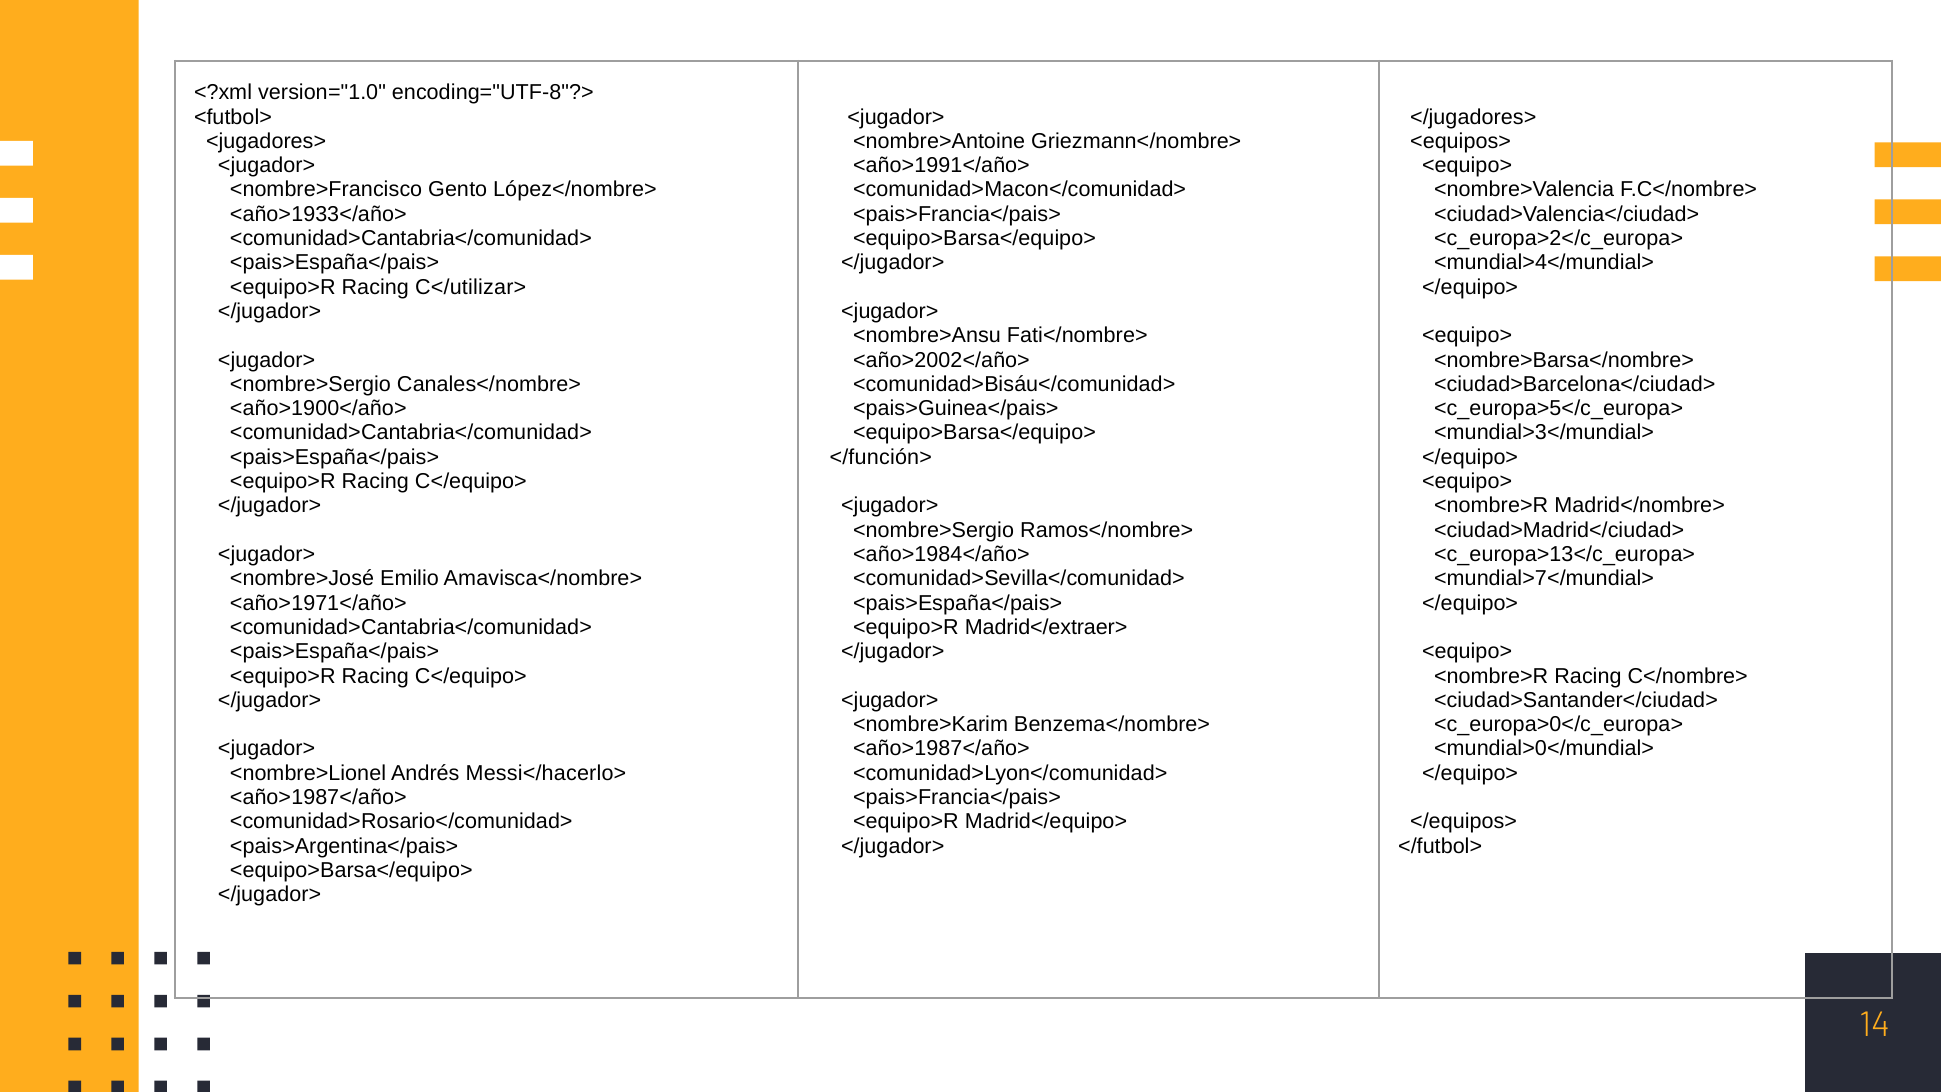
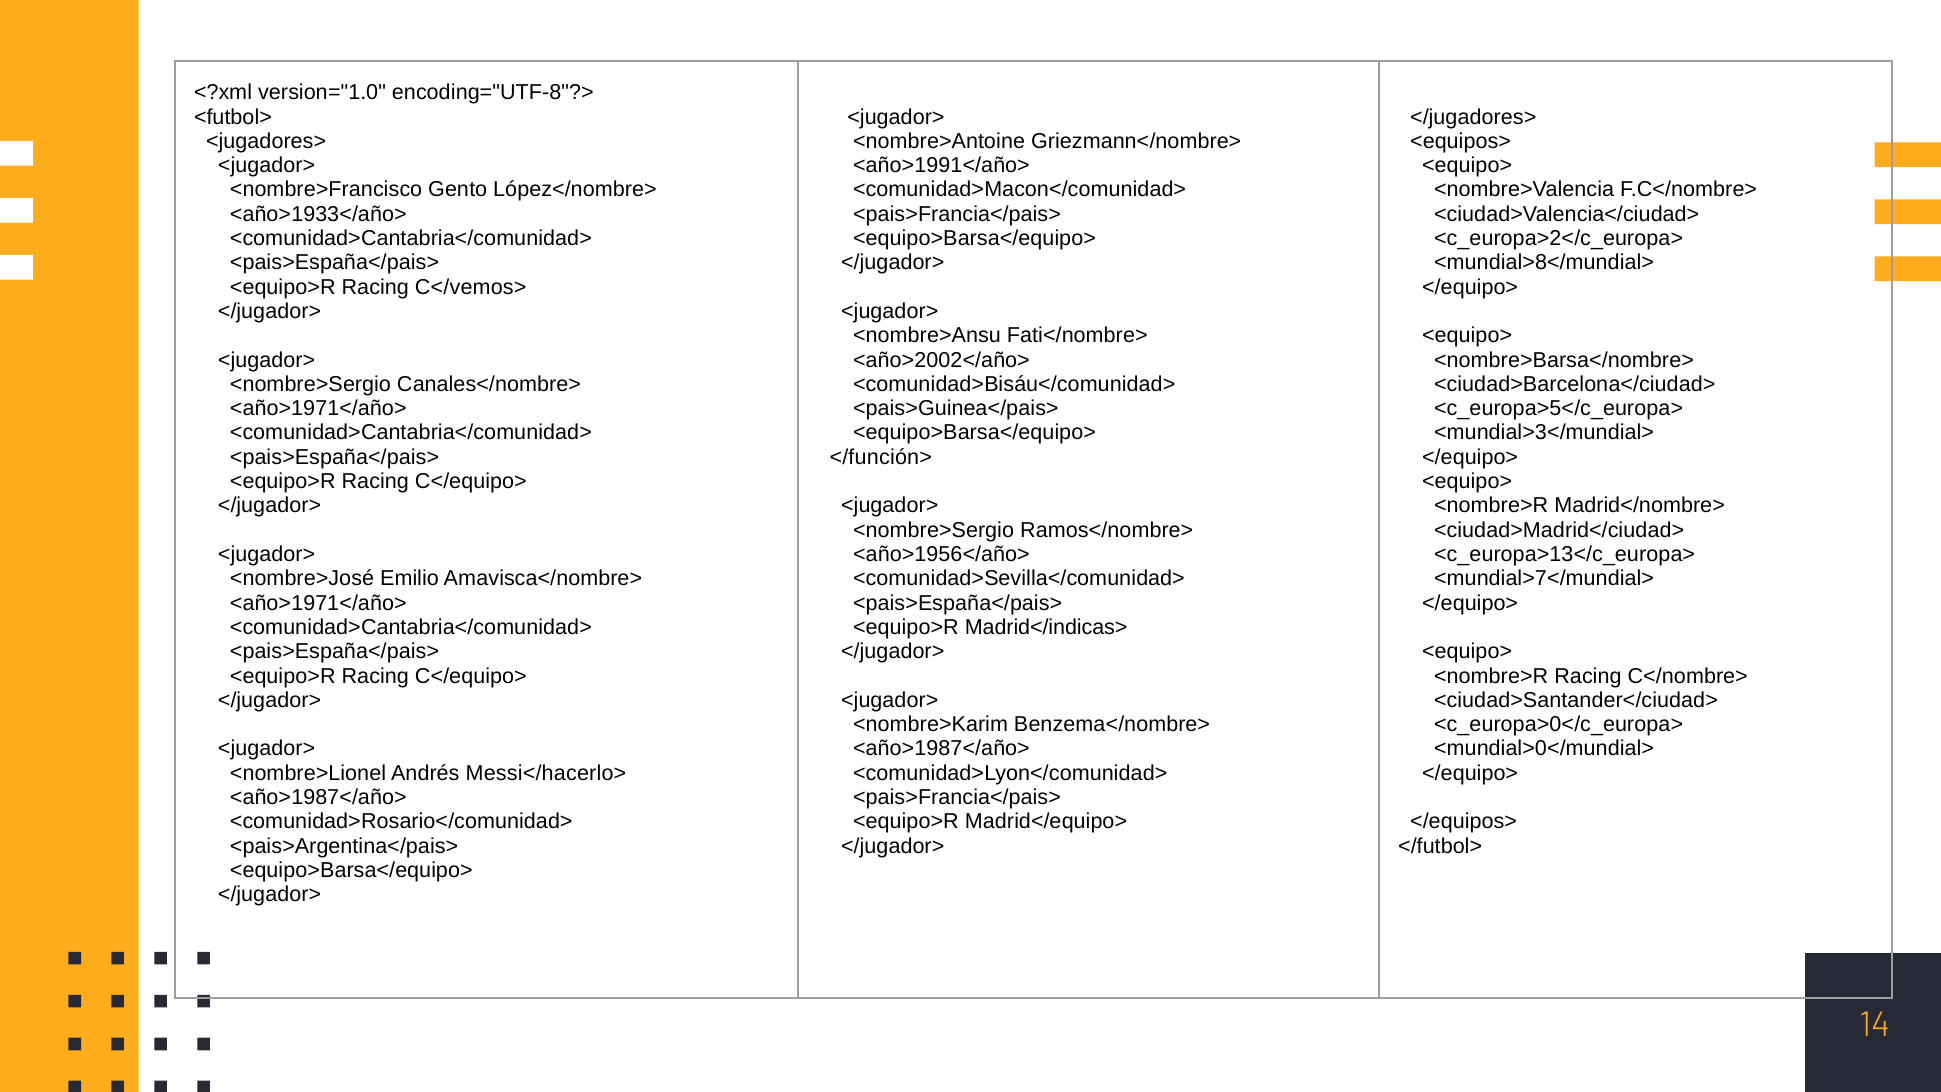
<mundial>4</mundial>: <mundial>4</mundial> -> <mundial>8</mundial> (1544, 263)
C</utilizar>: C</utilizar> -> C</vemos> (471, 287)
<año>1900</año>: <año>1900</año> -> <año>1971</año> (318, 409)
<año>1984</año>: <año>1984</año> -> <año>1956</año> (941, 554)
Madrid</extraer>: Madrid</extraer> -> Madrid</indicas> (1046, 627)
